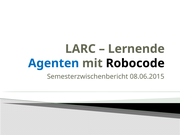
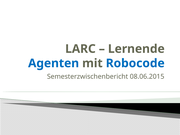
Robocode colour: black -> blue (135, 63)
